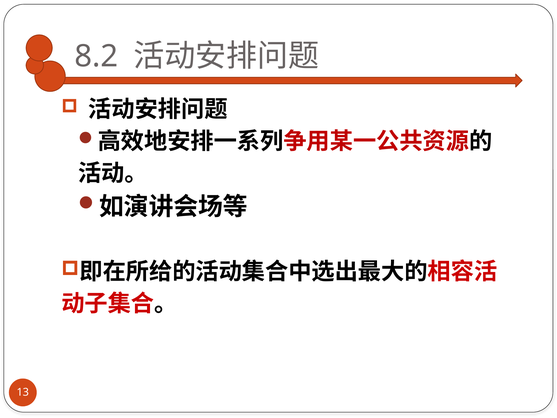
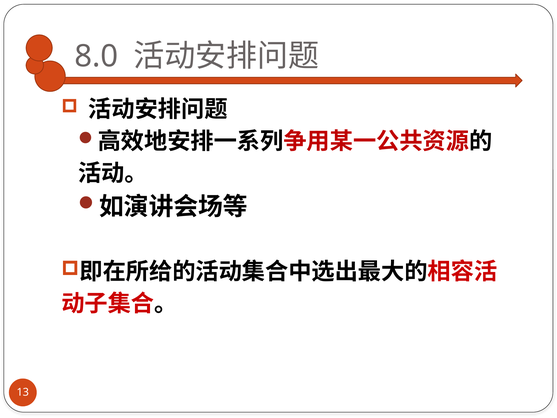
8.2: 8.2 -> 8.0 (96, 56)
